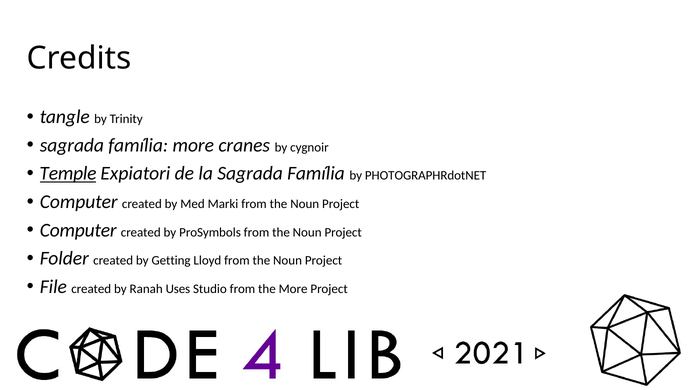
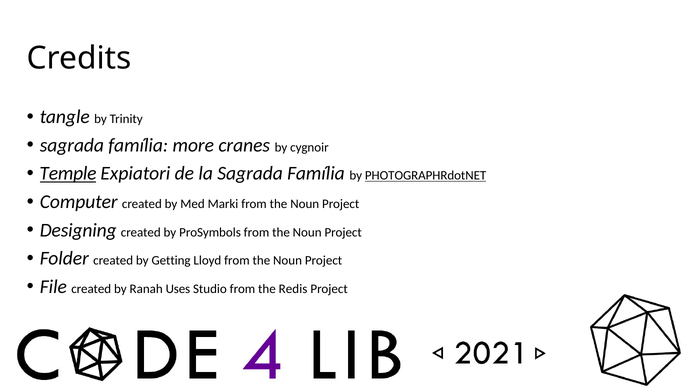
PHOTOGRAPHRdotNET underline: none -> present (426, 176)
Computer: Computer -> Designing (78, 230)
the More: More -> Redis (293, 289)
